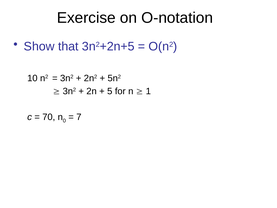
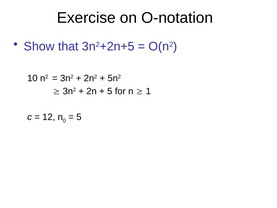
70: 70 -> 12 (49, 117)
7: 7 -> 5 (79, 117)
